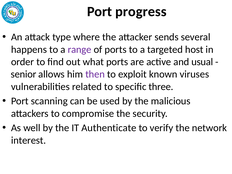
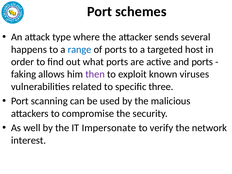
progress: progress -> schemes (141, 12)
range colour: purple -> blue (80, 49)
and usual: usual -> ports (202, 62)
senior: senior -> faking (24, 74)
Authenticate: Authenticate -> Impersonate (109, 128)
